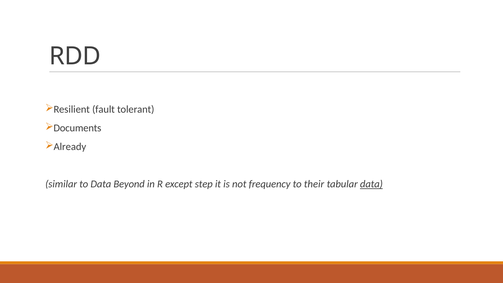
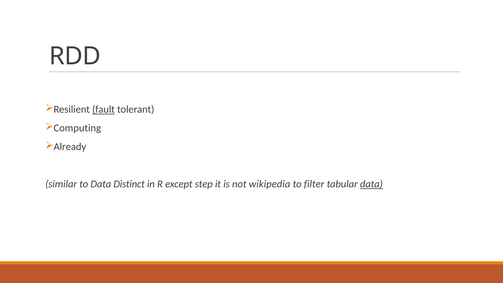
fault underline: none -> present (103, 109)
Documents: Documents -> Computing (77, 128)
Beyond: Beyond -> Distinct (129, 184)
frequency: frequency -> wikipedia (270, 184)
their: their -> filter (314, 184)
